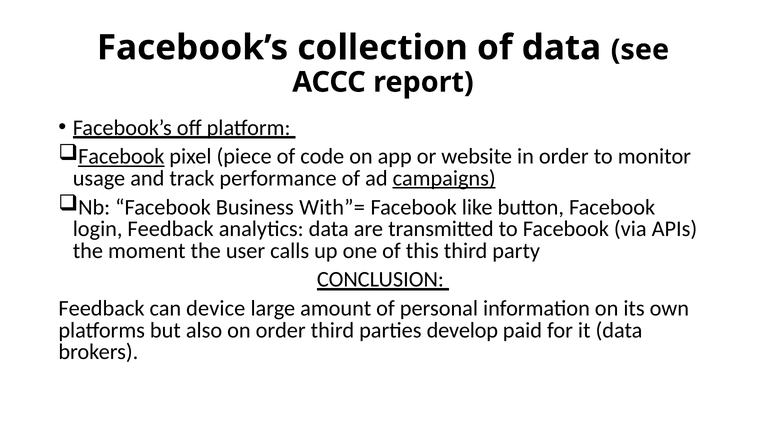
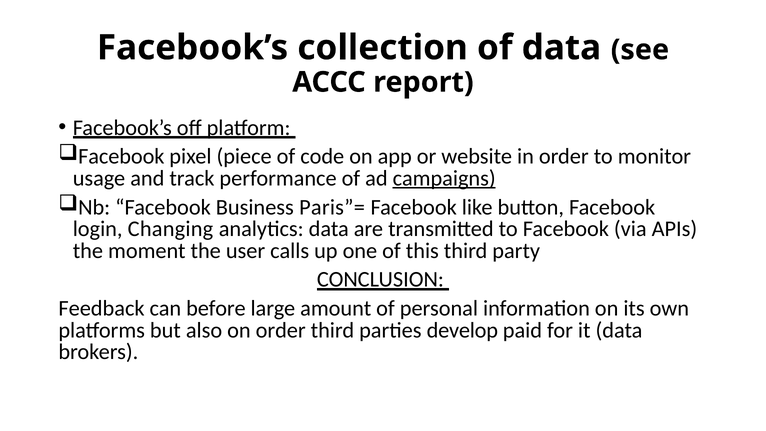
Facebook underline: present -> none (121, 156)
With”=: With”= -> Paris”= (332, 207)
login Feedback: Feedback -> Changing (170, 229)
device: device -> before (216, 308)
